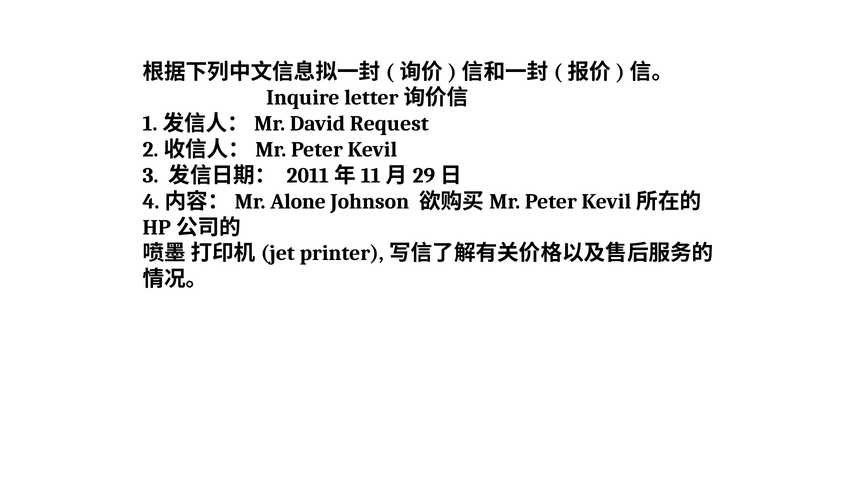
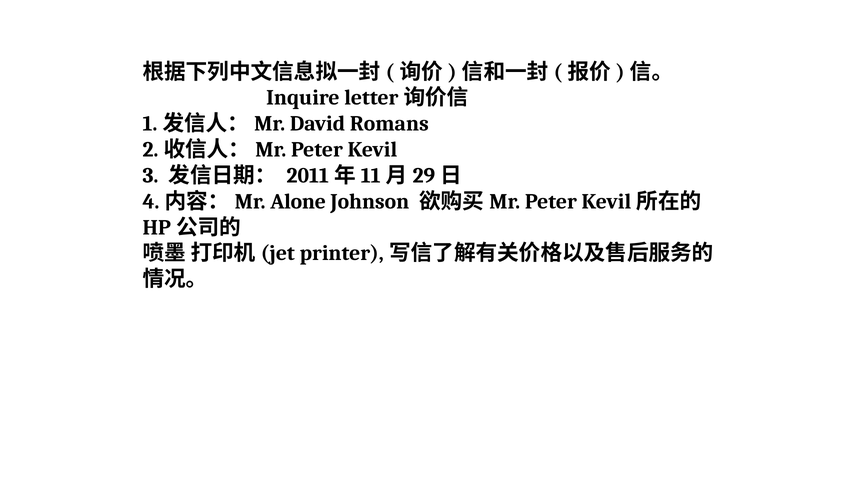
Request: Request -> Romans (389, 124)
